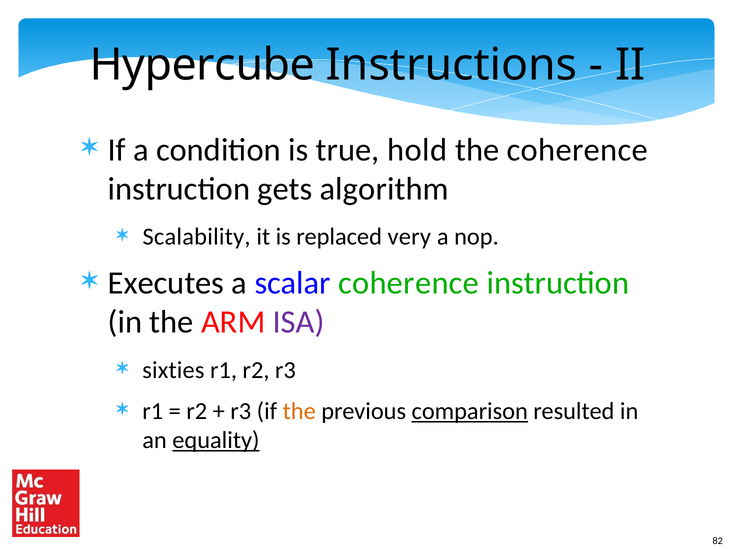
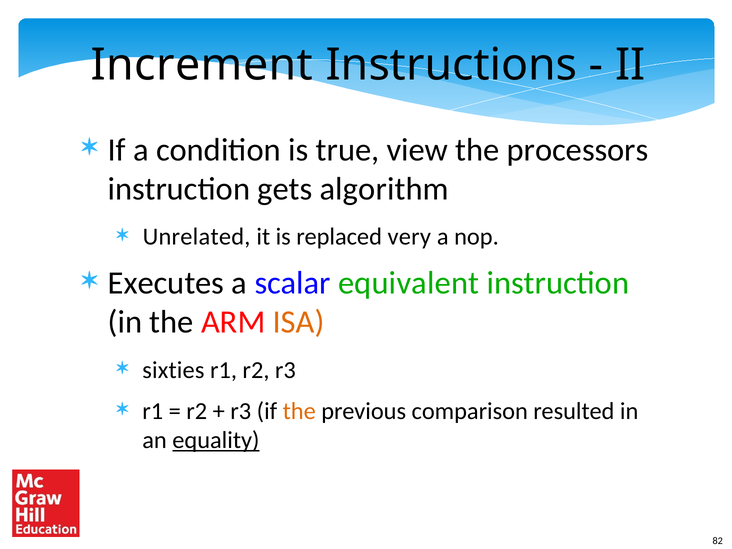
Hypercube: Hypercube -> Increment (202, 65)
hold: hold -> view (417, 150)
the coherence: coherence -> processors (578, 150)
Scalability: Scalability -> Unrelated (197, 237)
scalar coherence: coherence -> equivalent (409, 283)
ISA colour: purple -> orange (299, 322)
comparison underline: present -> none (470, 411)
